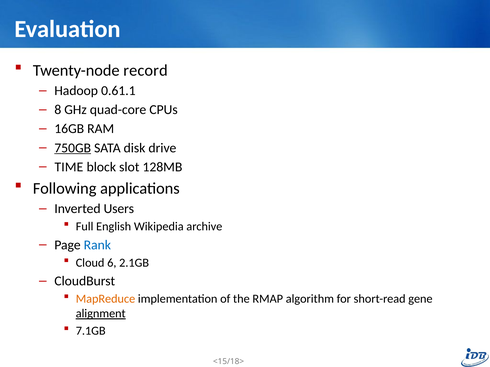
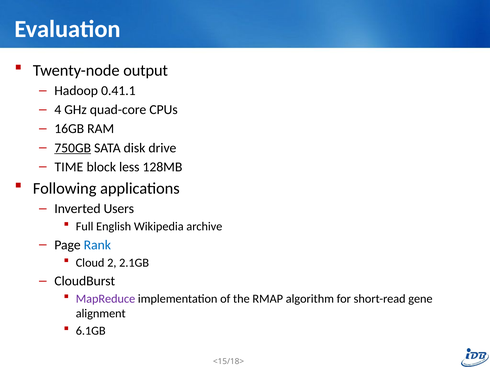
record: record -> output (146, 70)
0.61.1: 0.61.1 -> 0.41.1 (118, 91)
8: 8 -> 4 (58, 110)
slot: slot -> less (129, 167)
6: 6 -> 2 (112, 263)
MapReduce colour: orange -> purple (105, 299)
alignment underline: present -> none (101, 314)
7.1GB: 7.1GB -> 6.1GB (91, 331)
